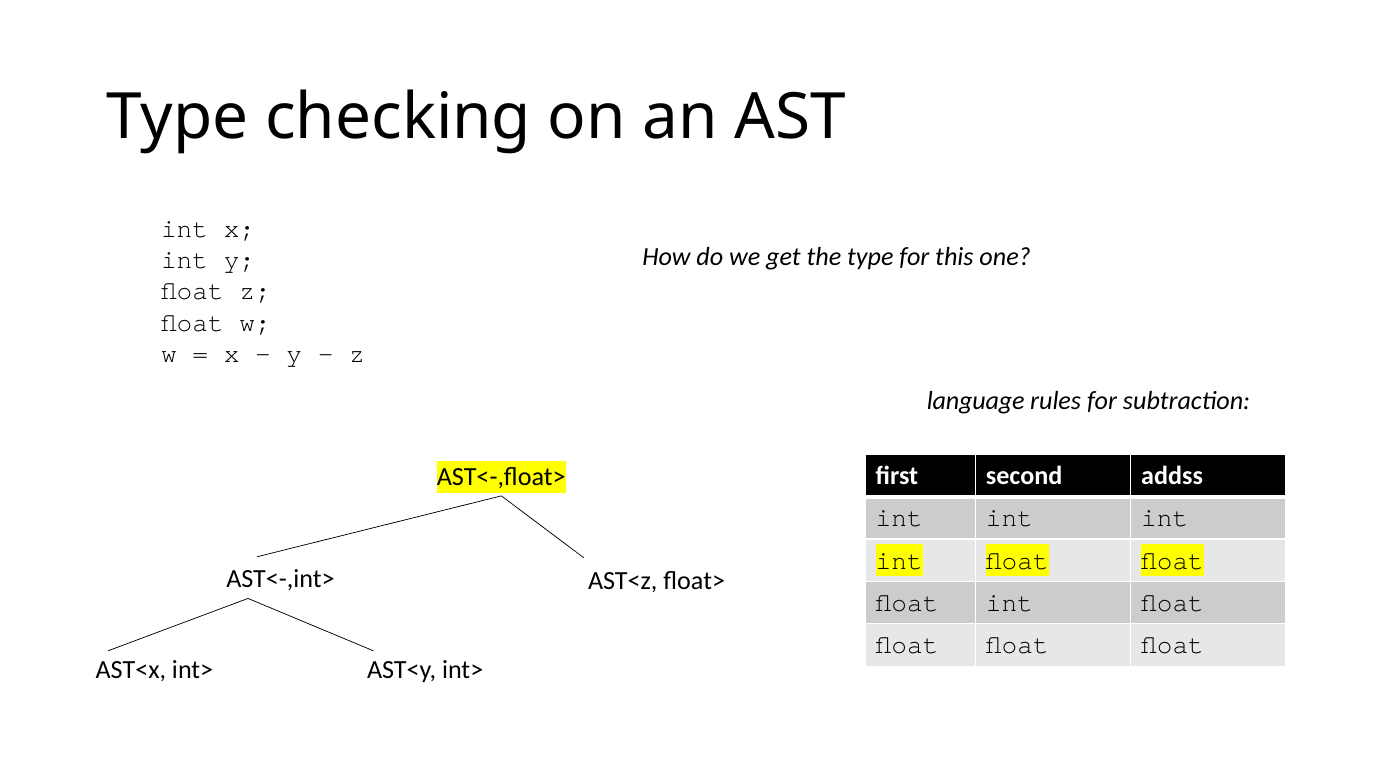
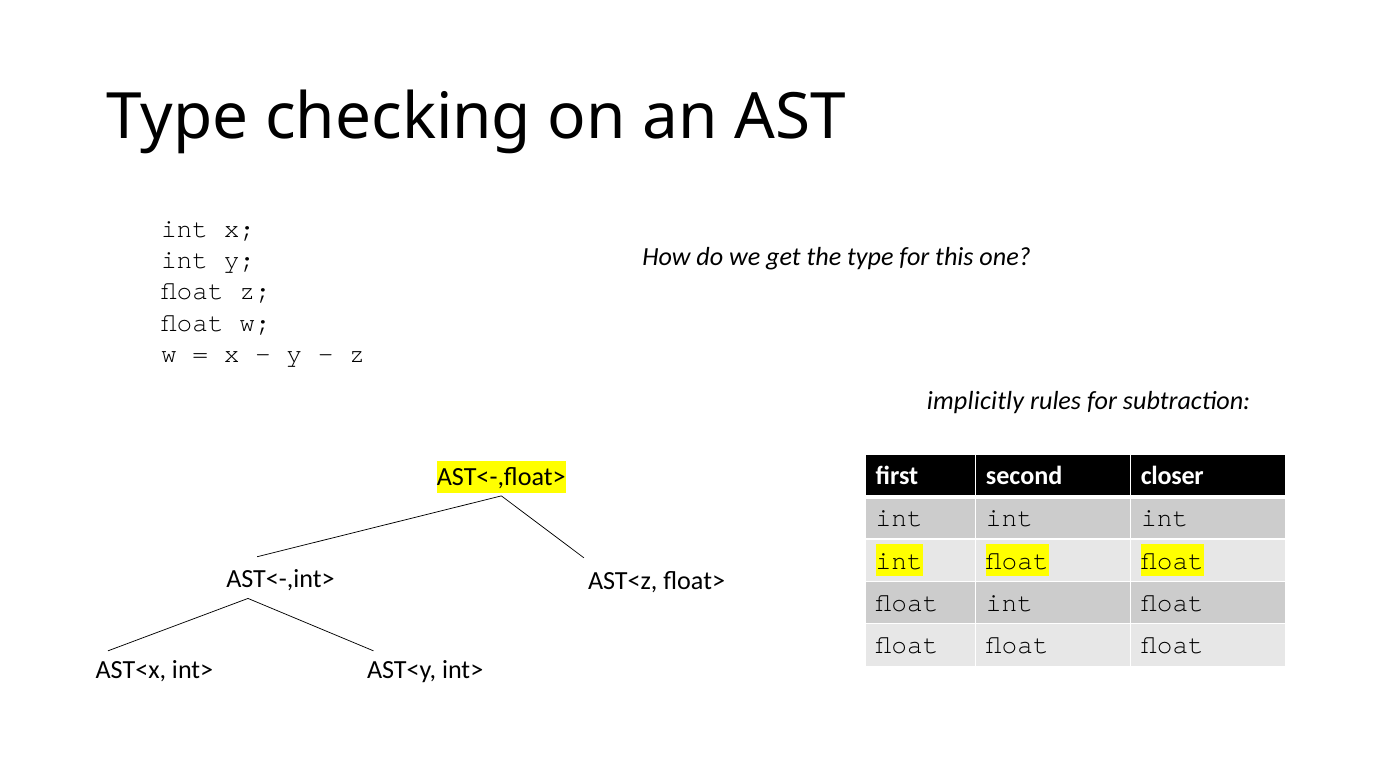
language: language -> implicitly (976, 401)
addss: addss -> closer (1172, 476)
